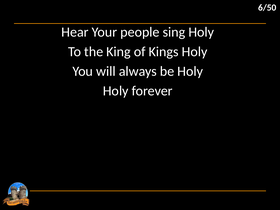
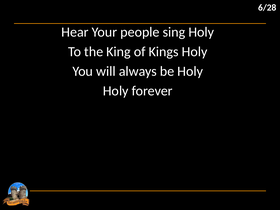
6/50: 6/50 -> 6/28 (267, 8)
